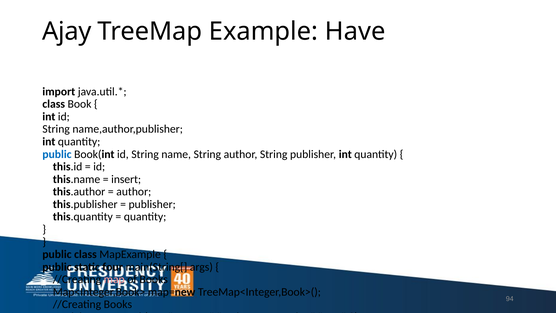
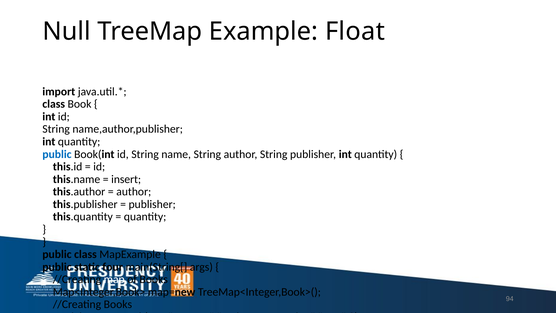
Ajay: Ajay -> Null (67, 31)
Have: Have -> Float (355, 31)
map colour: pink -> white (114, 279)
